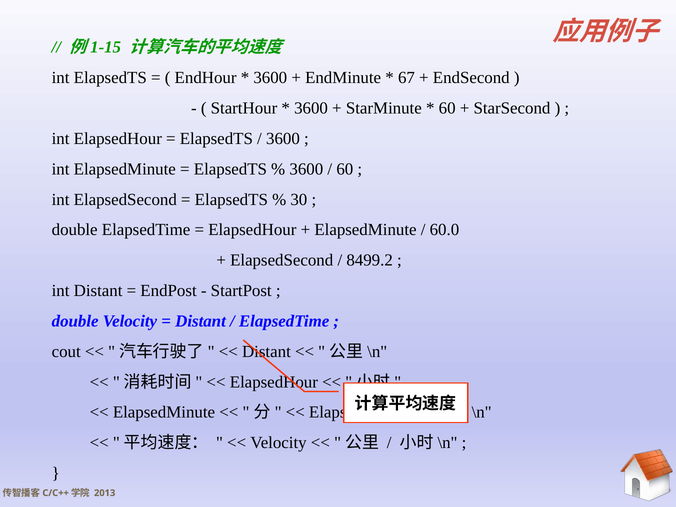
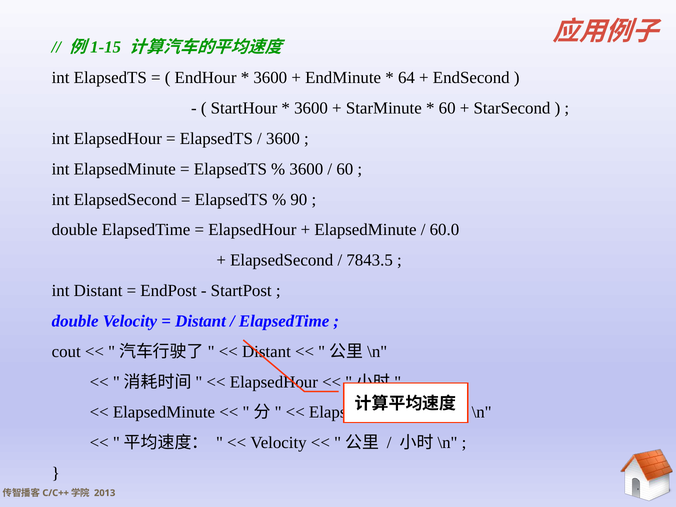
67: 67 -> 64 (406, 78)
30: 30 -> 90 (299, 199)
8499.2: 8499.2 -> 7843.5 (370, 260)
